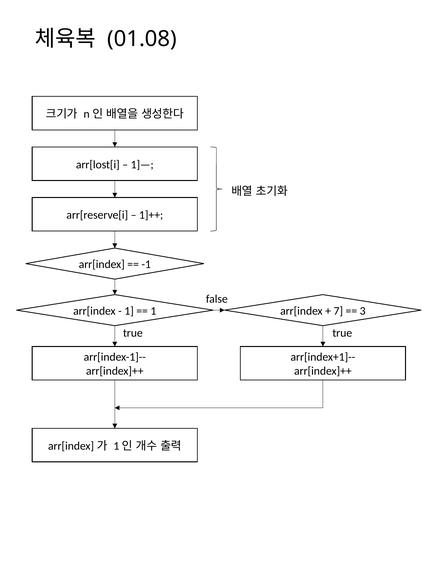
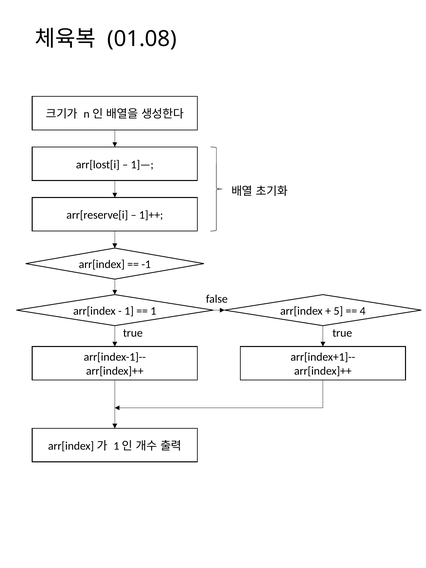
7: 7 -> 5 (338, 311)
3: 3 -> 4 (363, 311)
